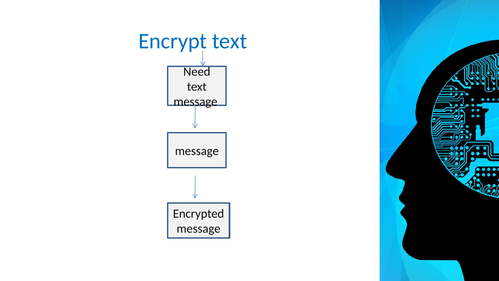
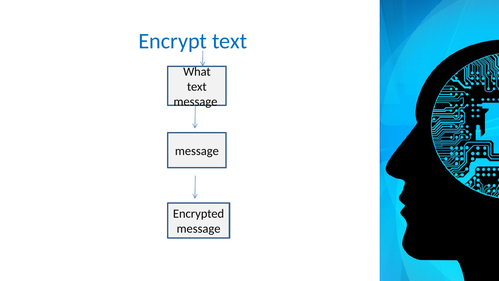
Need: Need -> What (197, 72)
